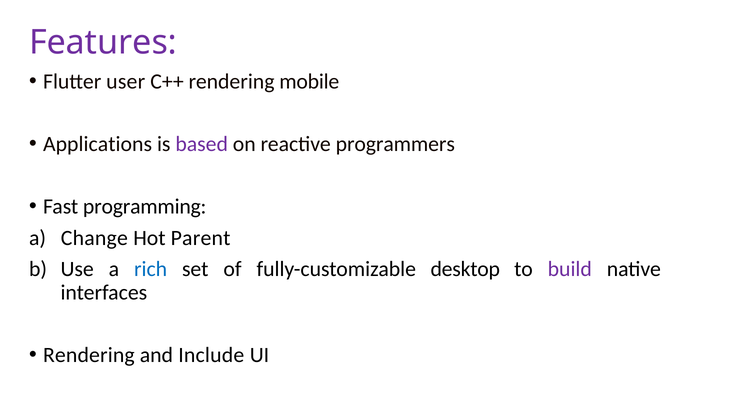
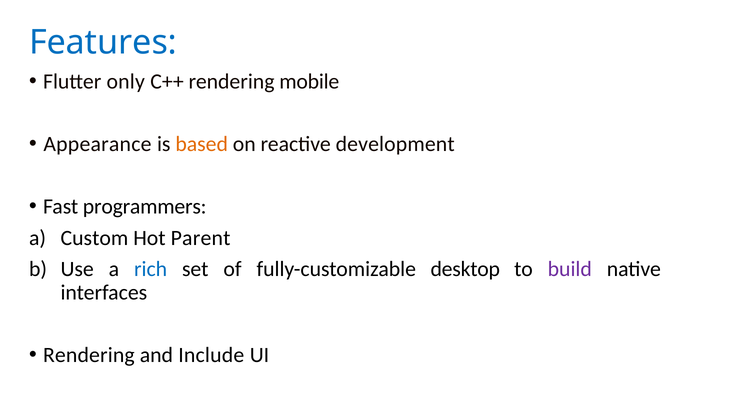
Features colour: purple -> blue (103, 42)
user: user -> only (126, 82)
Applications: Applications -> Appearance (97, 144)
based colour: purple -> orange (202, 144)
programmers: programmers -> development (395, 144)
programming: programming -> programmers (145, 206)
Change: Change -> Custom (94, 238)
